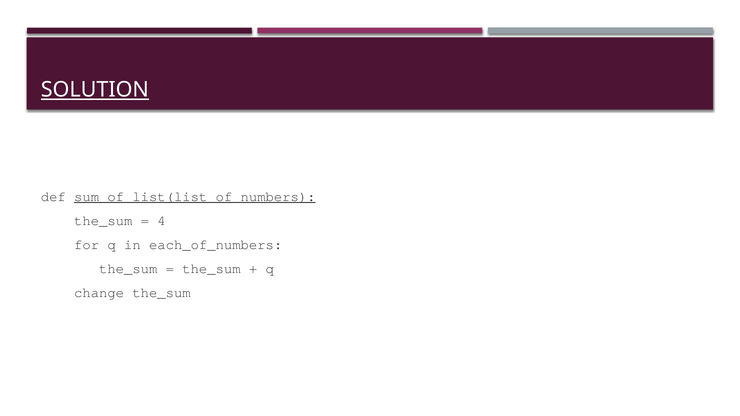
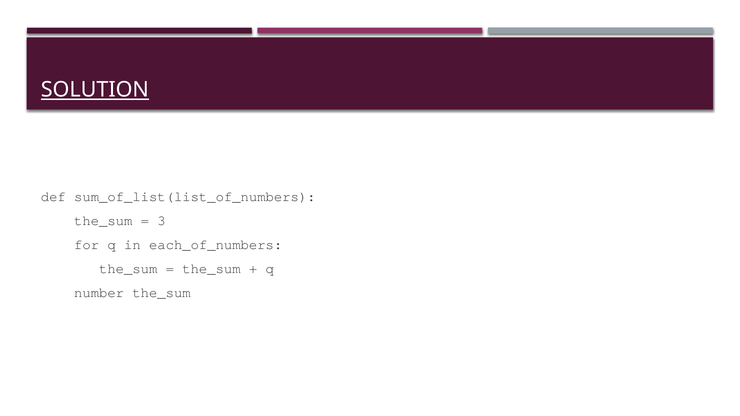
sum_of_list(list_of_numbers underline: present -> none (195, 197)
4: 4 -> 3 (162, 221)
change: change -> number (99, 293)
